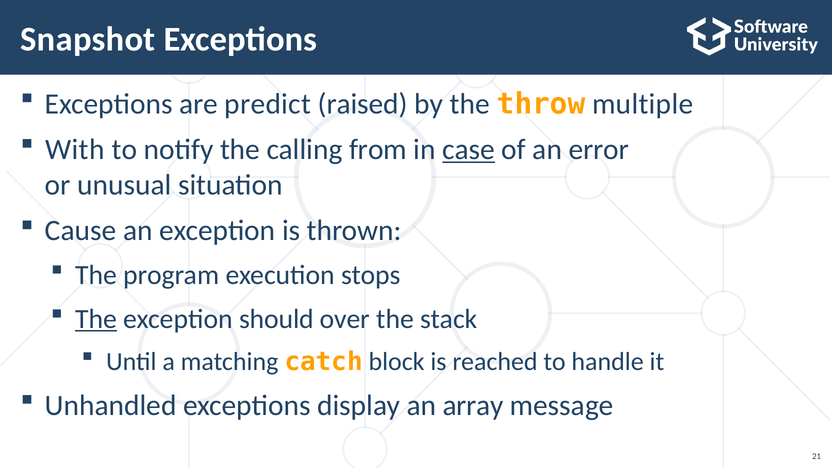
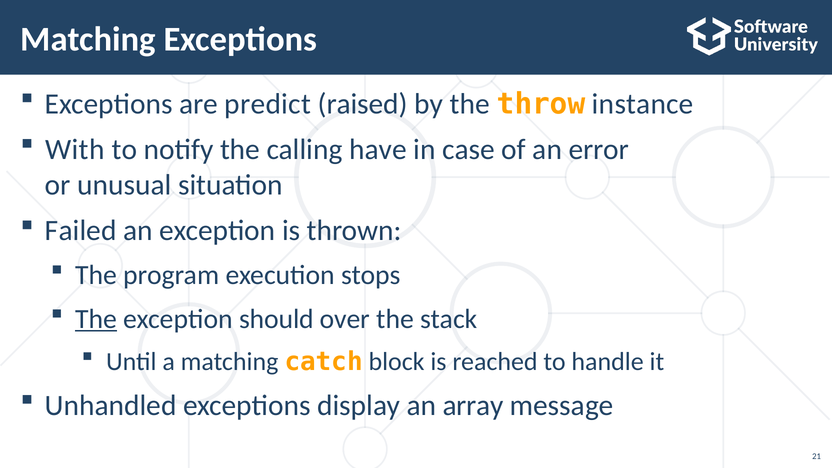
Snapshot: Snapshot -> Matching (88, 39)
multiple: multiple -> instance (643, 104)
from: from -> have (378, 150)
case underline: present -> none (469, 150)
Cause: Cause -> Failed (81, 231)
